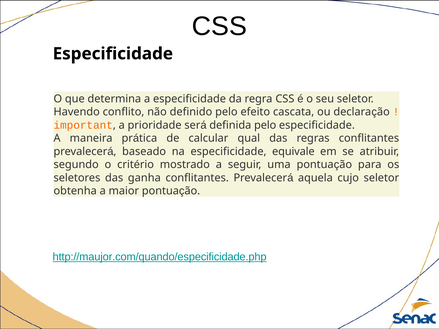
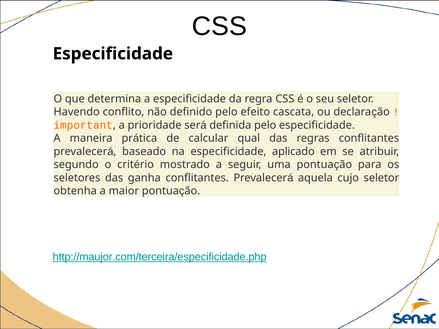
equivale: equivale -> aplicado (293, 152)
http://maujor.com/quando/especificidade.php: http://maujor.com/quando/especificidade.php -> http://maujor.com/terceira/especificidade.php (160, 257)
